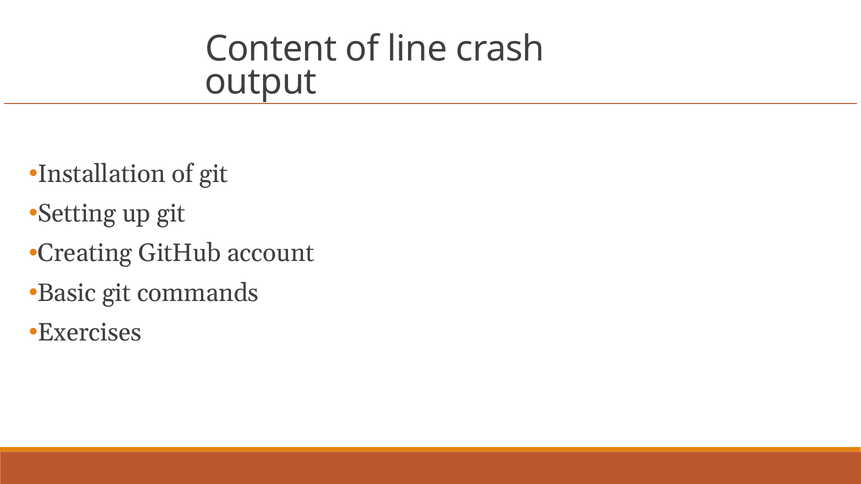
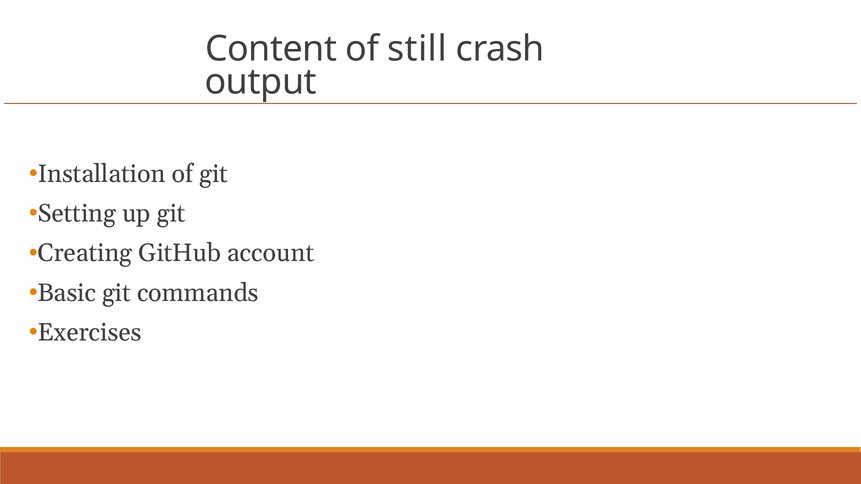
line: line -> still (417, 49)
